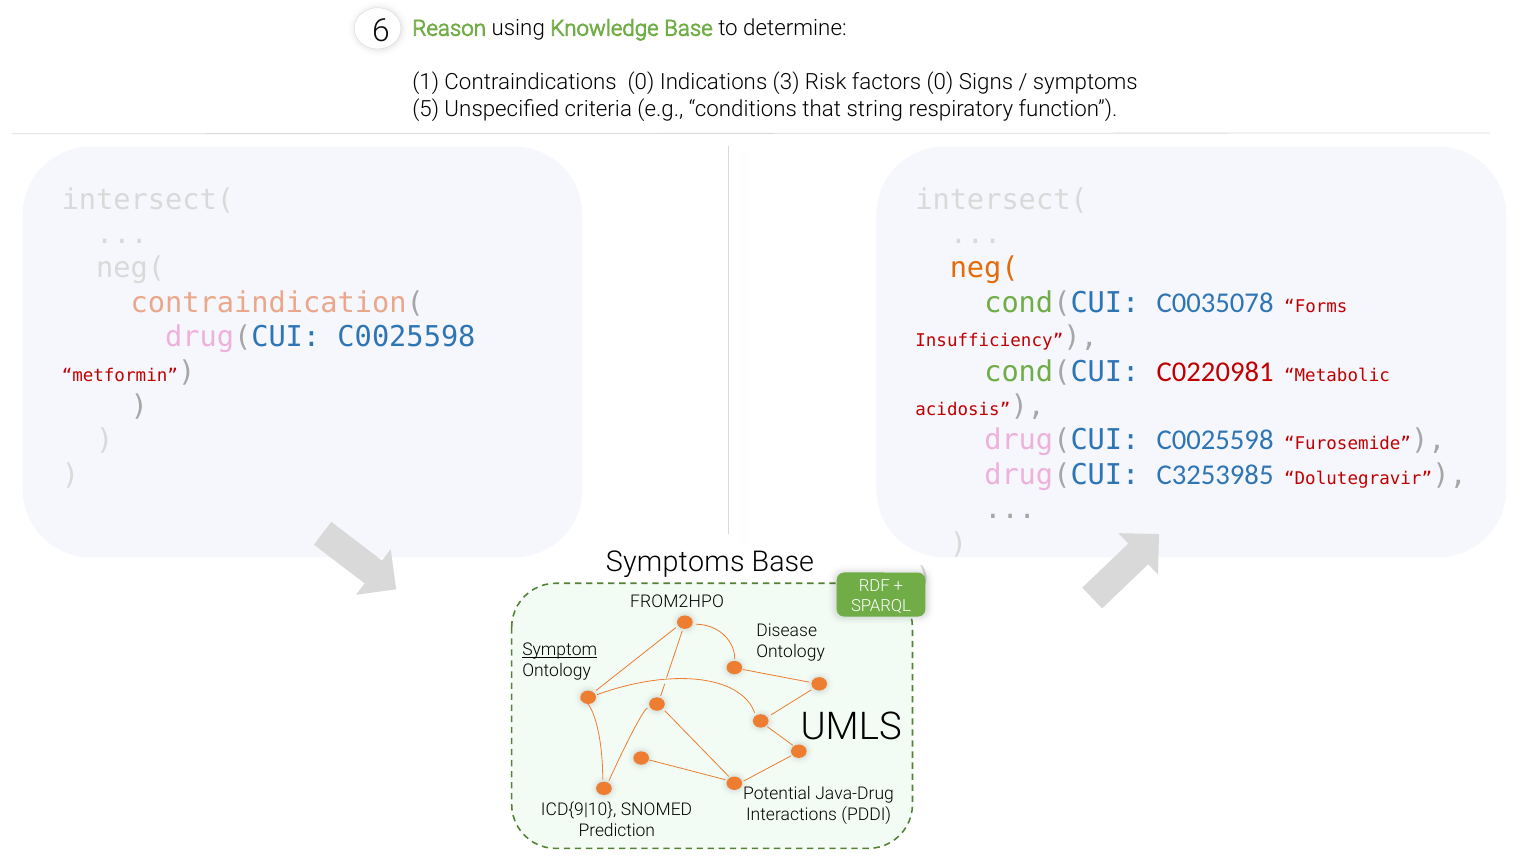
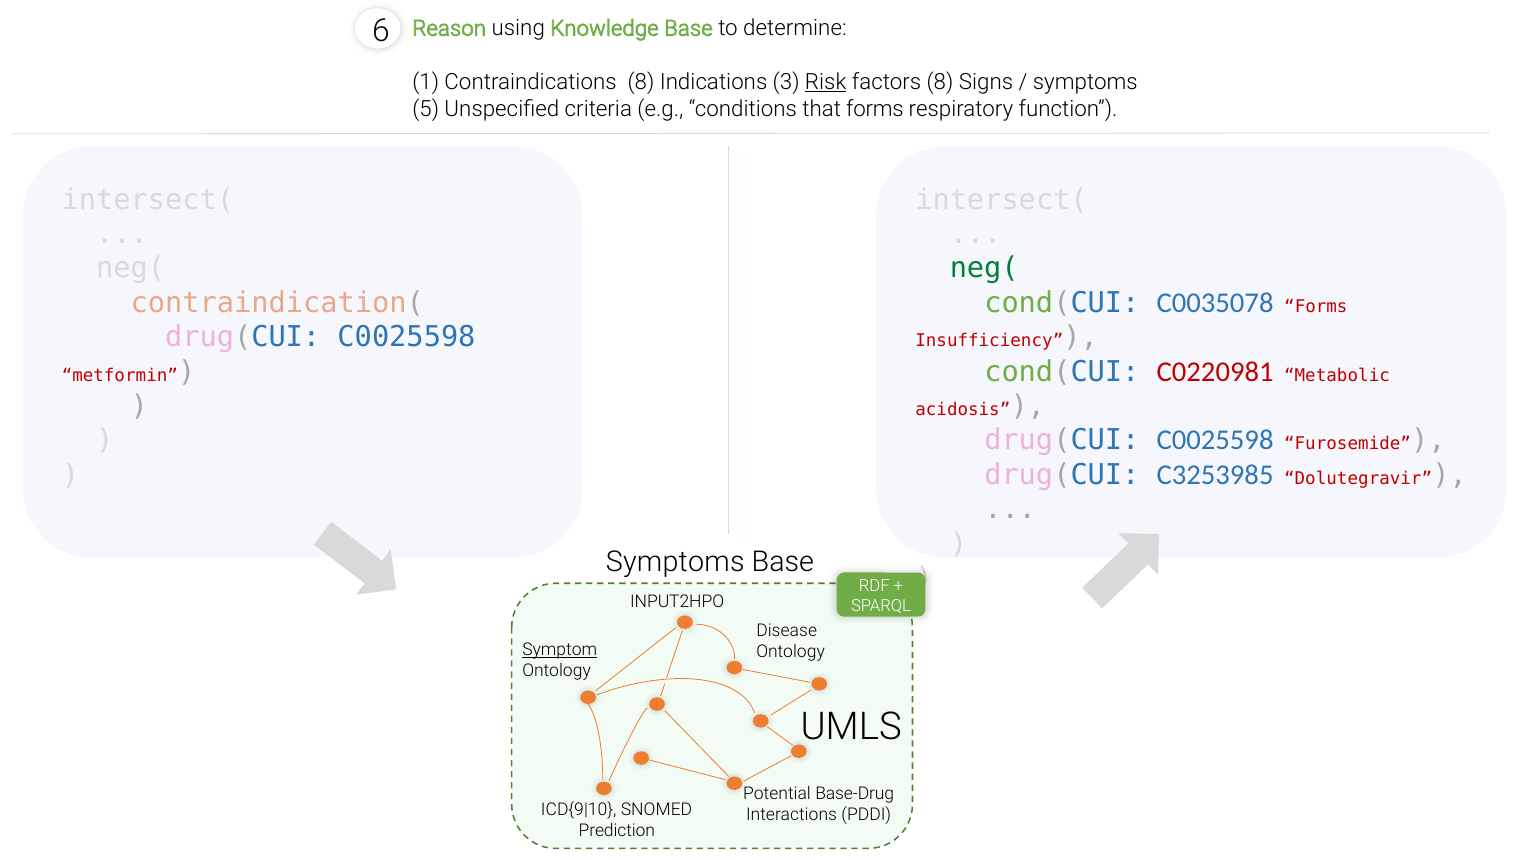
Contraindications 0: 0 -> 8 (641, 82)
Risk underline: none -> present (826, 82)
factors 0: 0 -> 8 (940, 82)
that string: string -> forms (875, 109)
neg( colour: orange -> green (984, 268)
FROM2HPO: FROM2HPO -> INPUT2HPO (677, 602)
Java-Drug: Java-Drug -> Base-Drug (855, 794)
